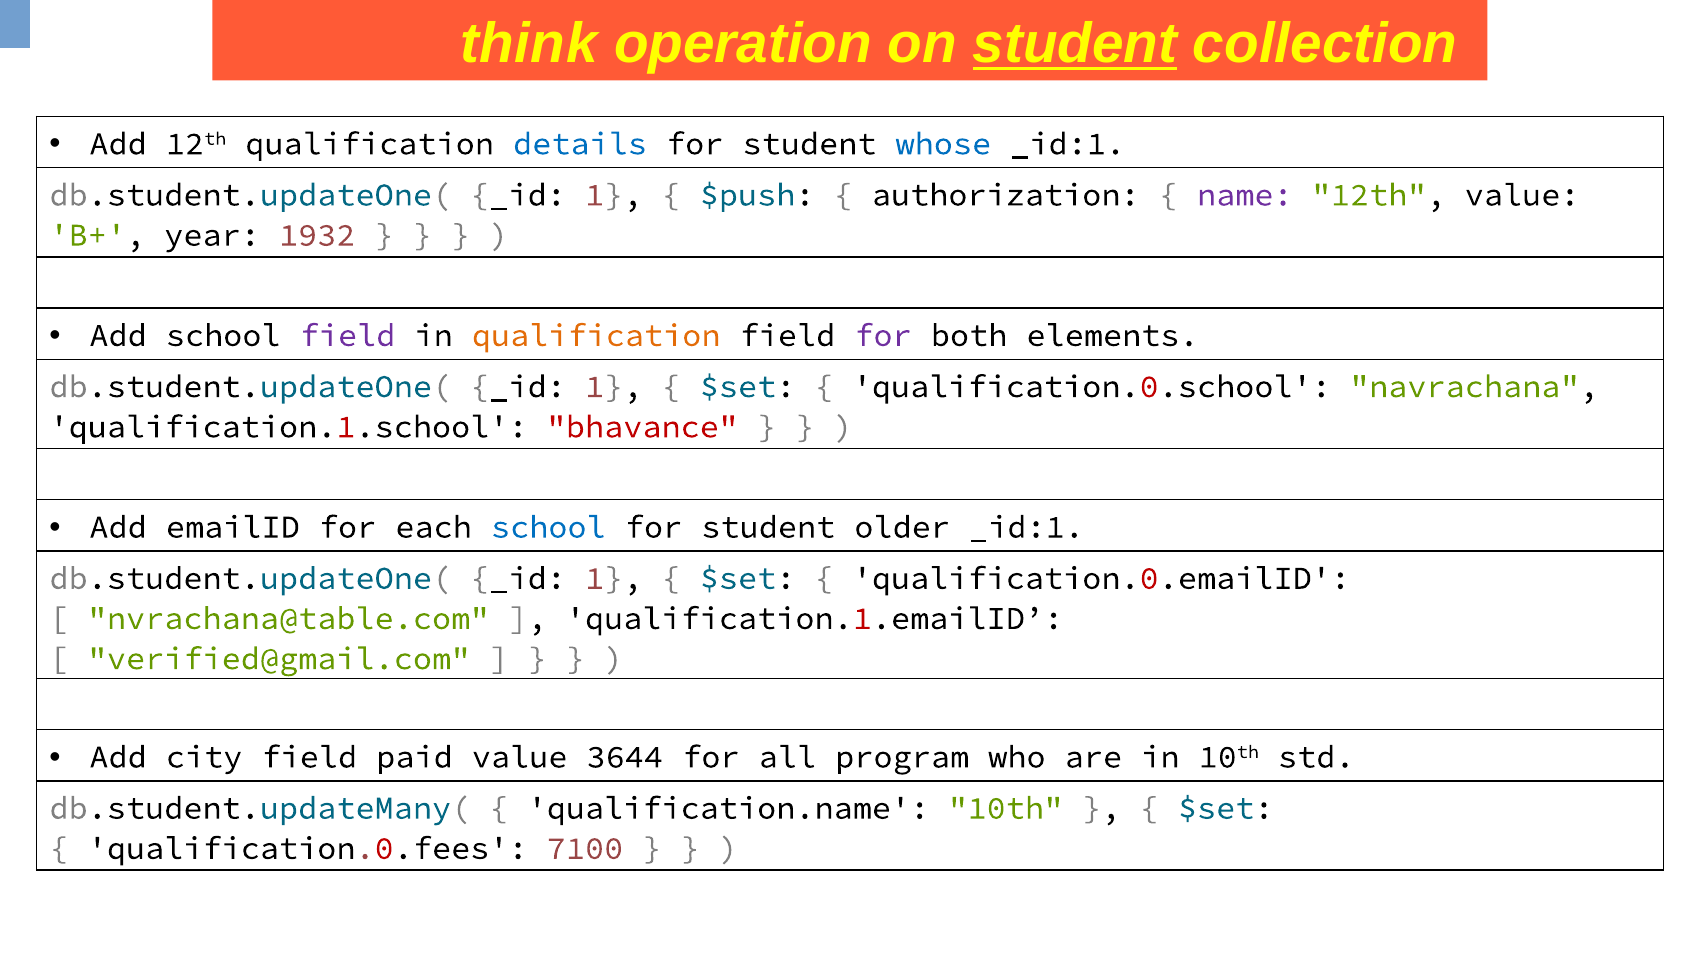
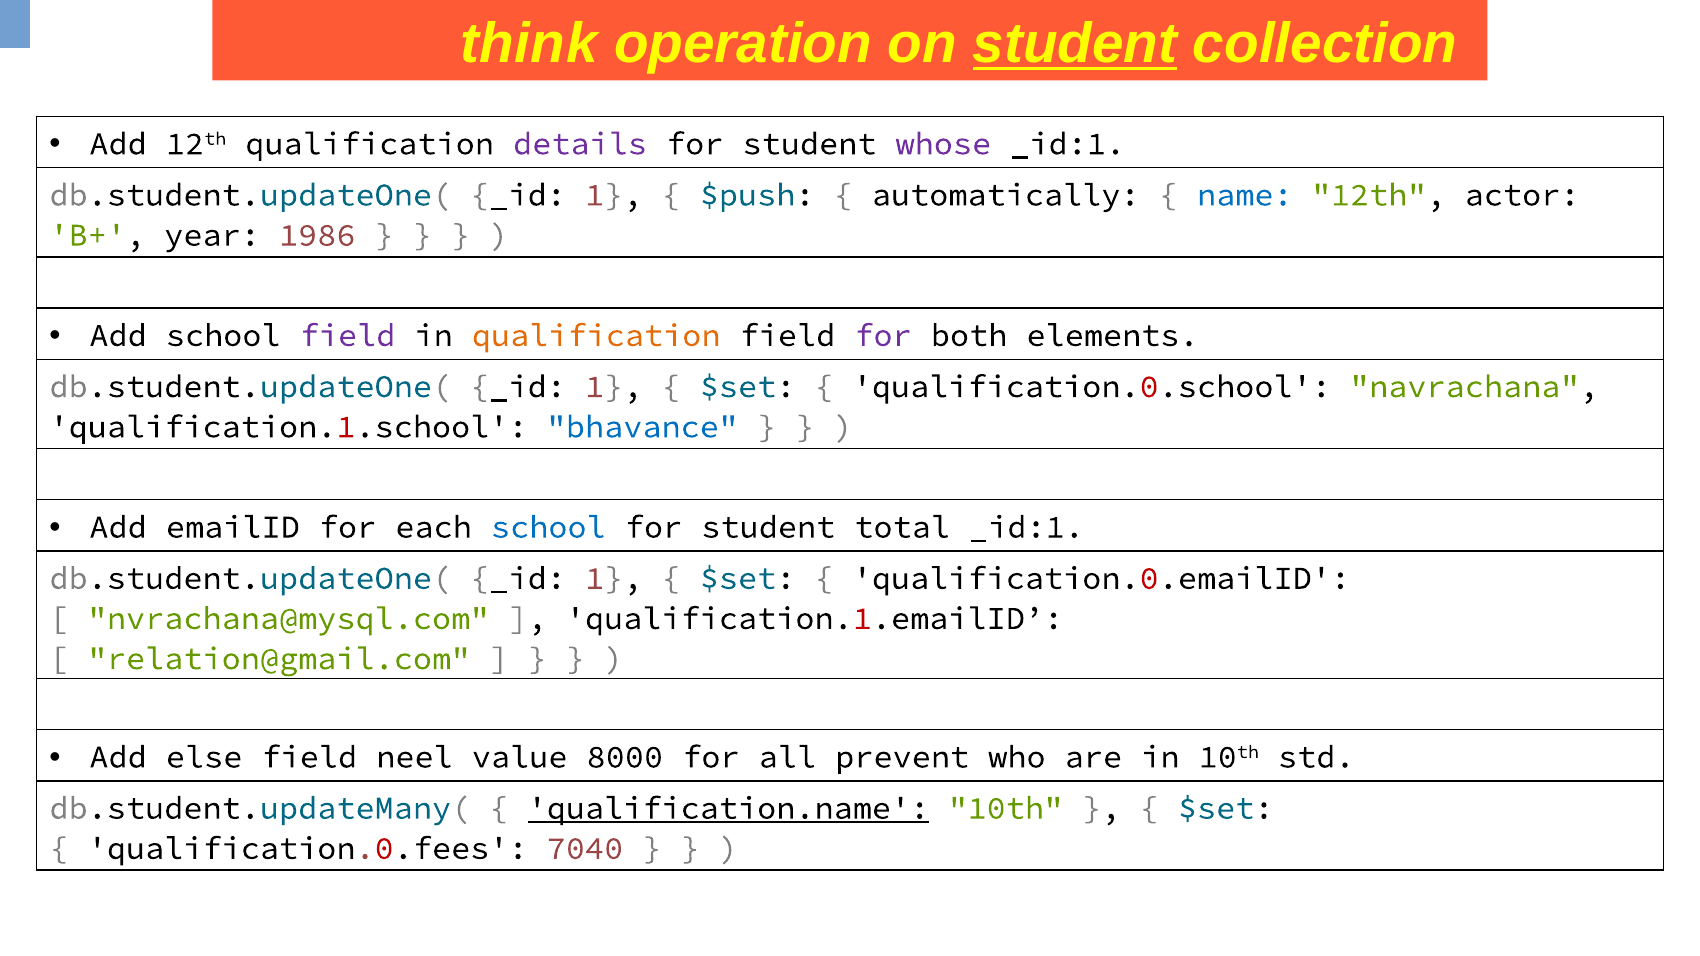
details colour: blue -> purple (580, 144)
whose colour: blue -> purple (943, 144)
authorization: authorization -> automatically (1006, 195)
name colour: purple -> blue (1245, 195)
12th value: value -> actor (1522, 195)
1932: 1932 -> 1986 (317, 235)
bhavance colour: red -> blue (642, 427)
older: older -> total (902, 527)
nvrachana@table.com: nvrachana@table.com -> nvrachana@mysql.com (289, 619)
verified@gmail.com: verified@gmail.com -> relation@gmail.com (279, 659)
city: city -> else (204, 757)
paid: paid -> neel (414, 757)
3644: 3644 -> 8000 (625, 757)
program: program -> prevent (902, 757)
qualification.name underline: none -> present (728, 808)
7100: 7100 -> 7040 (585, 849)
